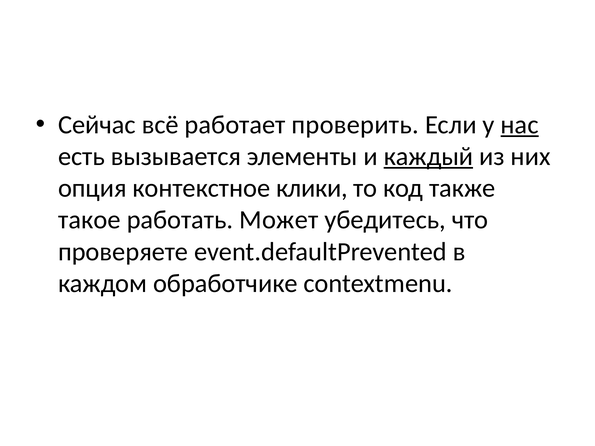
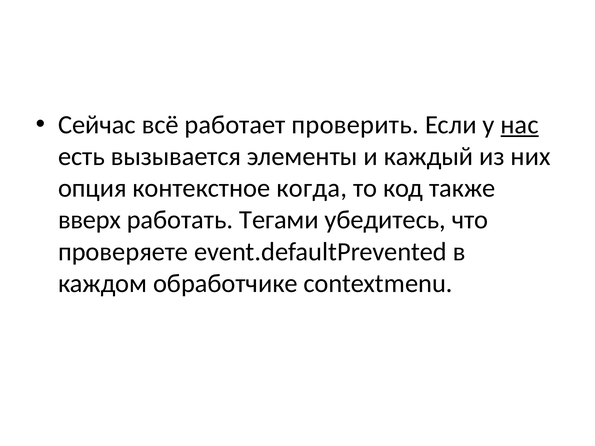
каждый underline: present -> none (428, 157)
клики: клики -> когда (312, 188)
такое: такое -> вверх (89, 220)
Может: Может -> Тегами (279, 220)
